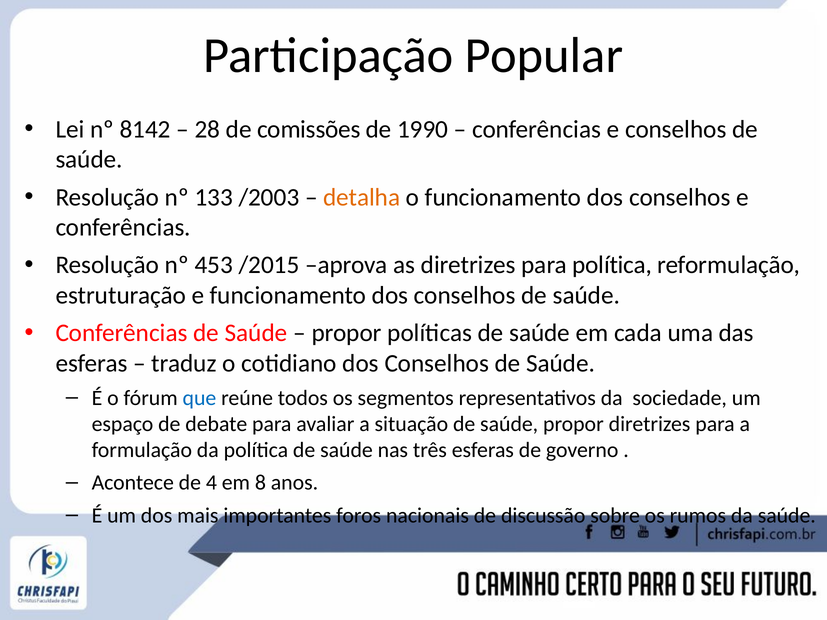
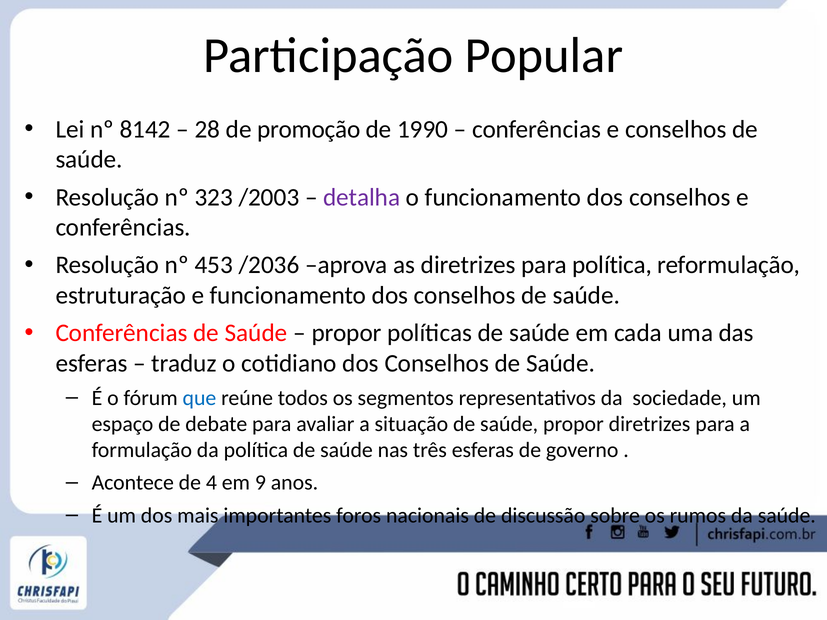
comissões: comissões -> promoção (309, 129)
133: 133 -> 323 (214, 197)
detalha colour: orange -> purple (362, 197)
/2015: /2015 -> /2036 (269, 265)
8: 8 -> 9 (260, 483)
